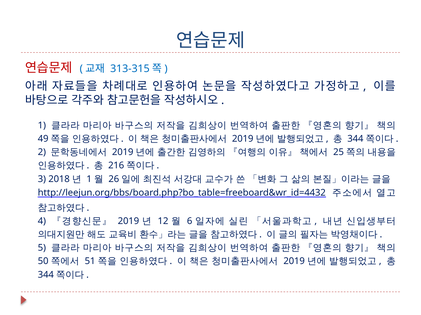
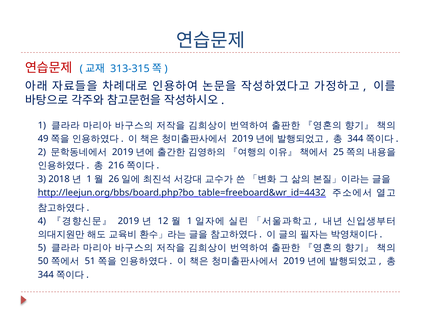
6: 6 -> 1 (190, 222)
